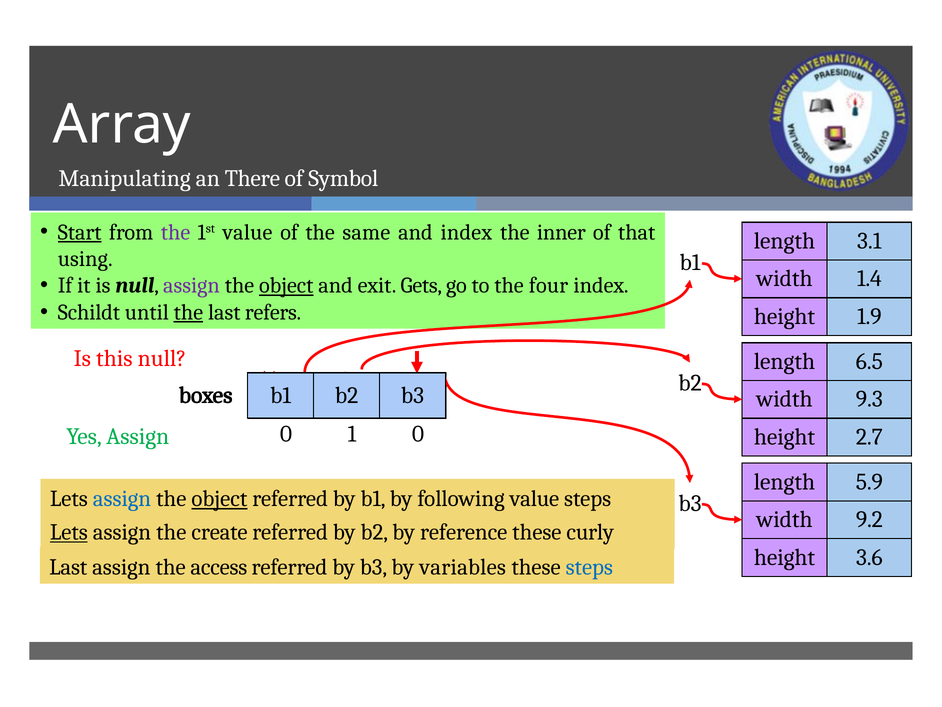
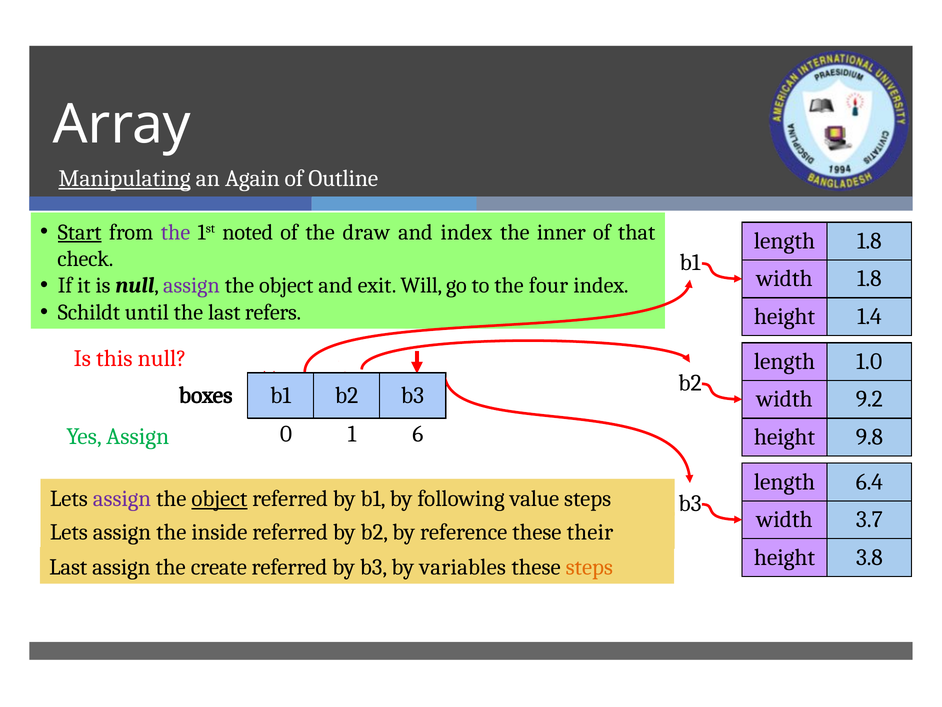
Manipulating underline: none -> present (125, 178)
There: There -> Again (252, 178)
Symbol: Symbol -> Outline (343, 178)
1st value: value -> noted (248, 232)
same: same -> draw (366, 232)
length 3.1: 3.1 -> 1.8 (869, 241)
using: using -> check (85, 259)
width 1.4: 1.4 -> 1.8 (869, 278)
object underline: present -> none (286, 285)
Gets: Gets -> Will (421, 285)
the underline: present -> none (188, 312)
1.9: 1.9 -> 1.4 (869, 316)
6.5: 6.5 -> 1.0 (869, 361)
9.3: 9.3 -> 9.2 (869, 399)
1 0: 0 -> 6 (418, 434)
2.7: 2.7 -> 9.8 (869, 437)
5.9: 5.9 -> 6.4 (869, 482)
assign colour: blue -> purple (122, 498)
9.2: 9.2 -> 3.7 (869, 519)
Lets underline: present -> none (69, 532)
create: create -> inside (219, 532)
curly: curly -> their (590, 532)
3.6: 3.6 -> 3.8 (869, 557)
access: access -> create (219, 567)
steps colour: blue -> orange (589, 567)
